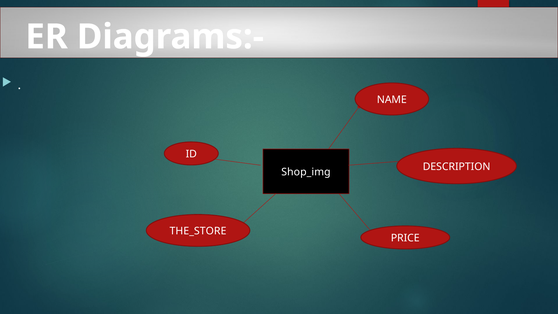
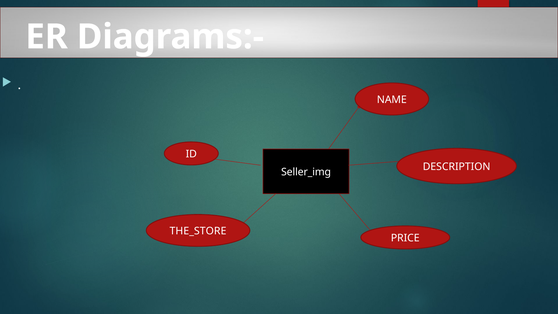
Shop_img: Shop_img -> Seller_img (306, 172)
